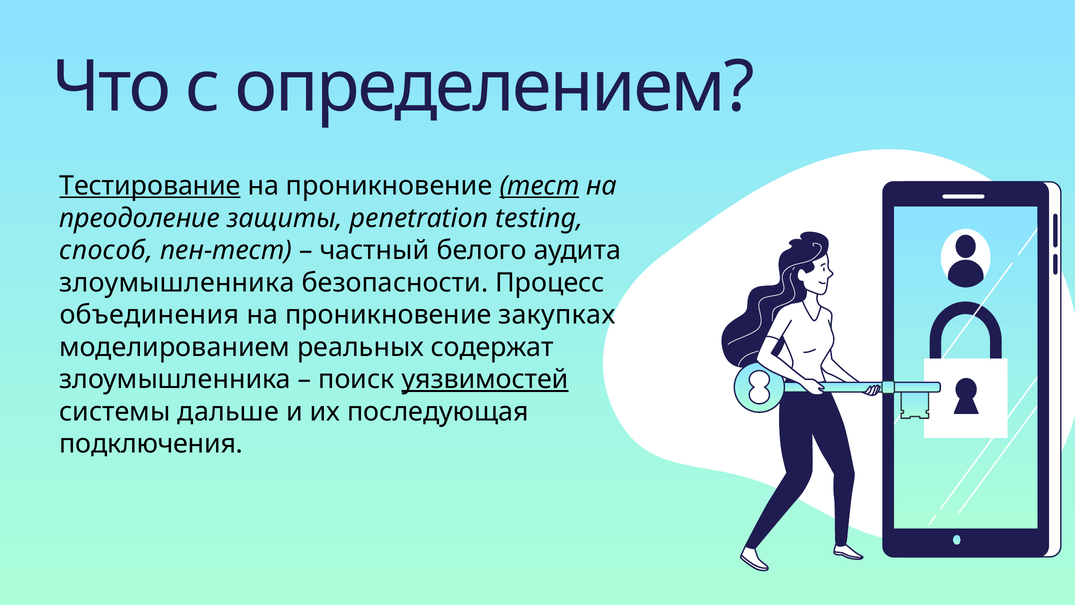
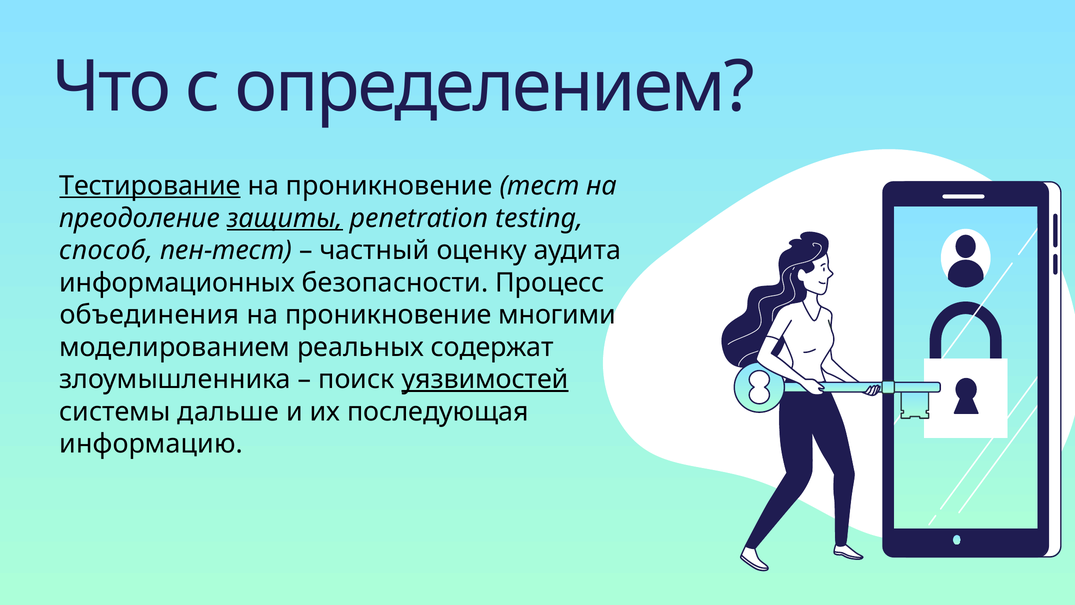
тест underline: present -> none (540, 186)
защиты underline: none -> present (285, 218)
белого: белого -> оценку (482, 250)
злоумышленника: злоумышленника -> информационных (177, 283)
закупках: закупках -> многими (557, 315)
подключения: подключения -> информацию (151, 444)
